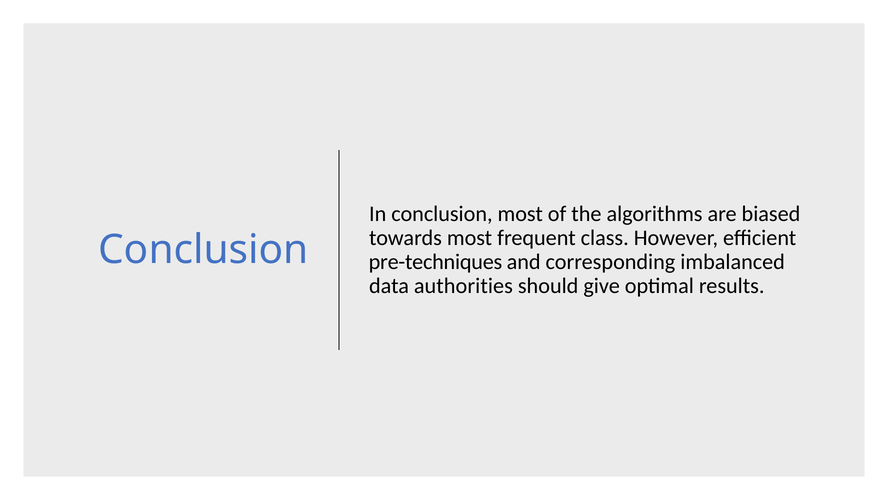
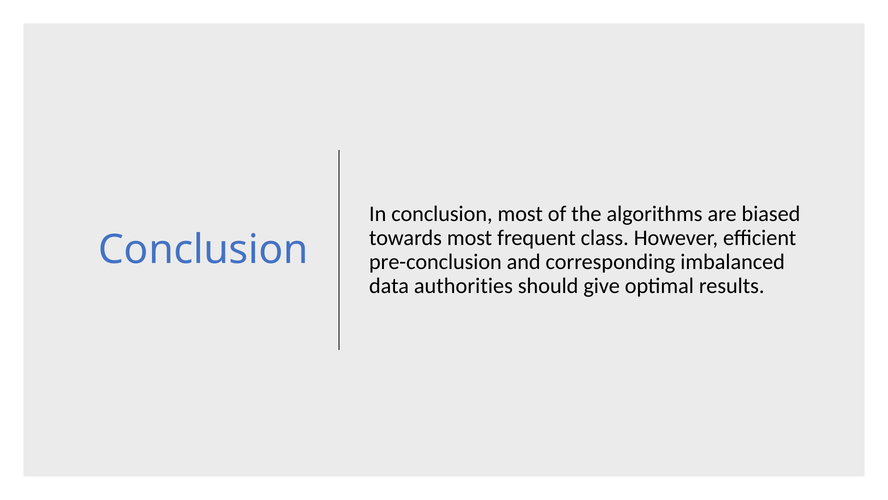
pre-techniques: pre-techniques -> pre-conclusion (435, 262)
